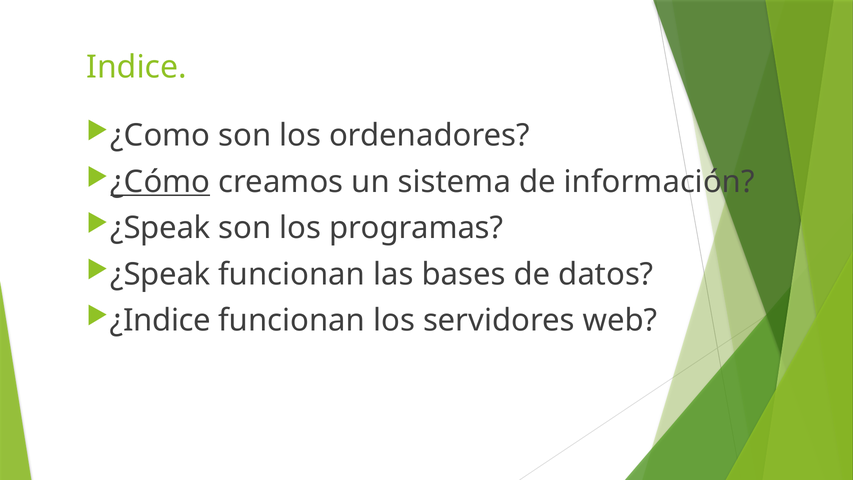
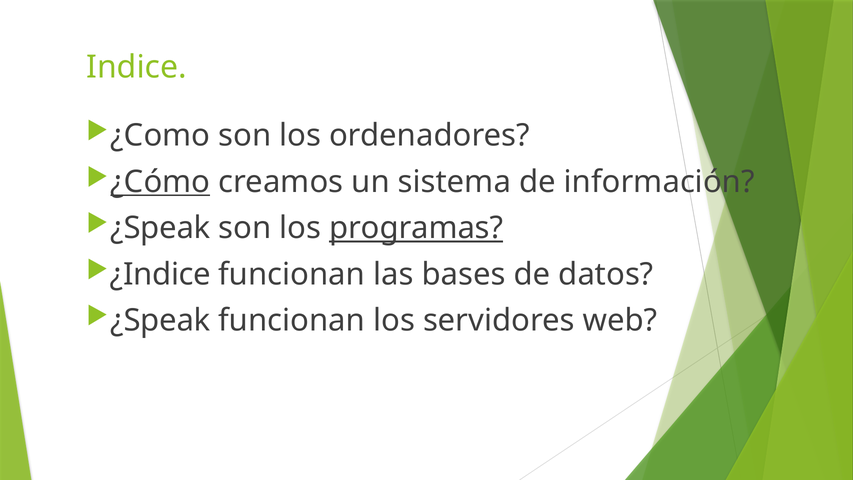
programas underline: none -> present (416, 228)
¿Speak: ¿Speak -> ¿Indice (160, 274)
¿Indice: ¿Indice -> ¿Speak (160, 321)
